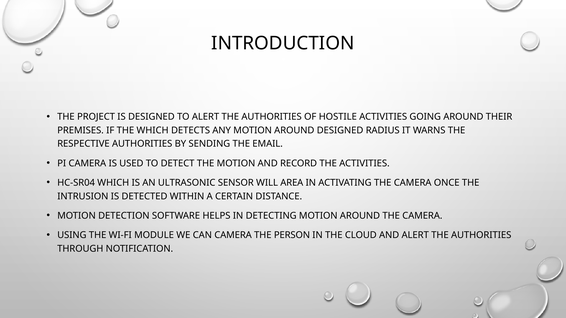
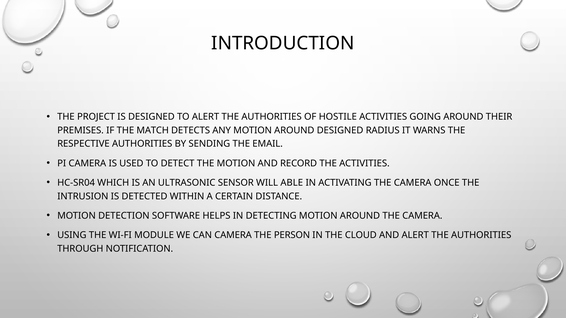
THE WHICH: WHICH -> MATCH (153, 130)
AREA: AREA -> ABLE (292, 183)
